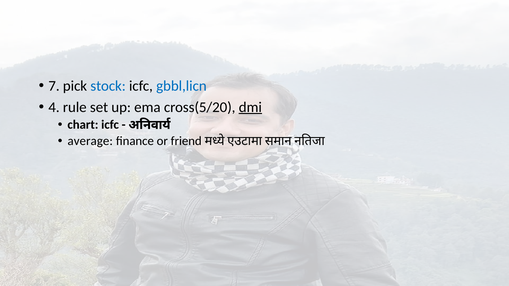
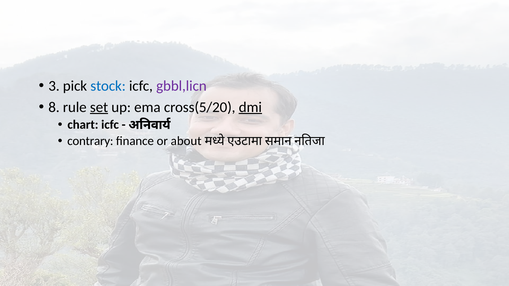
7: 7 -> 3 (54, 86)
gbbl,licn colour: blue -> purple (181, 86)
4: 4 -> 8 (54, 107)
set underline: none -> present (99, 107)
average: average -> contrary (90, 141)
friend: friend -> about (186, 141)
